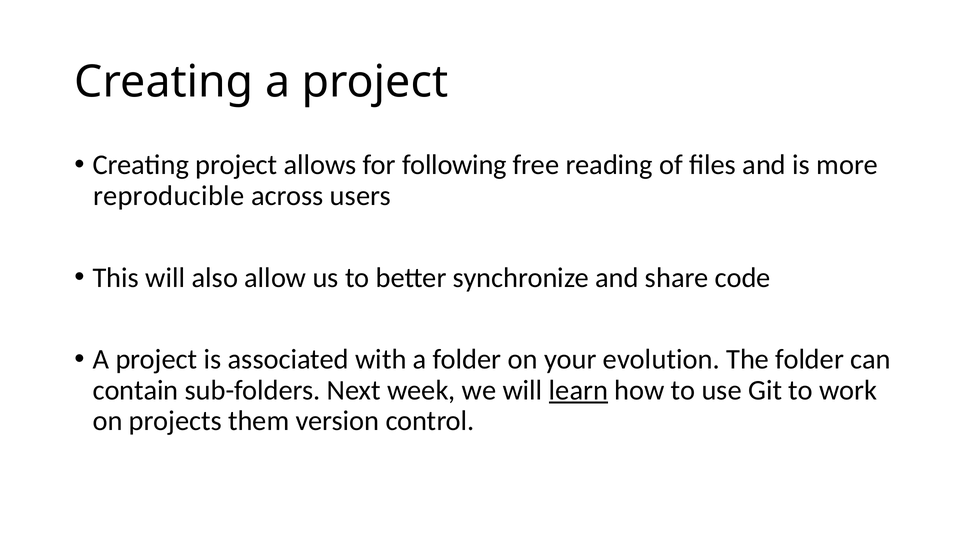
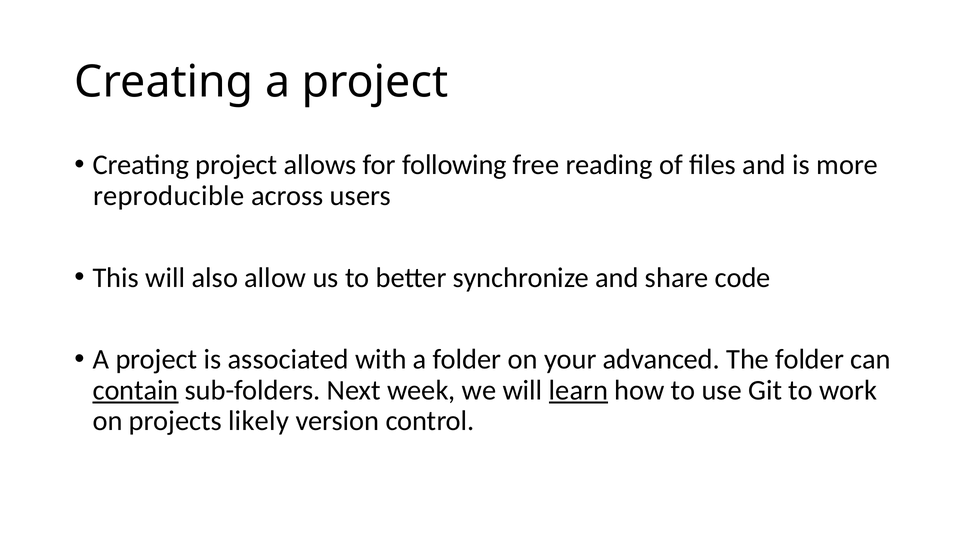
evolution: evolution -> advanced (661, 359)
contain underline: none -> present (136, 390)
them: them -> likely (259, 421)
